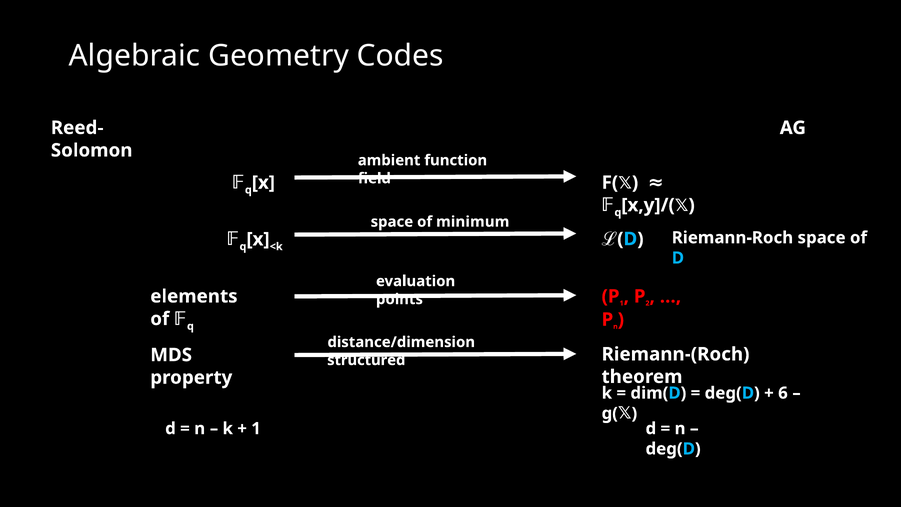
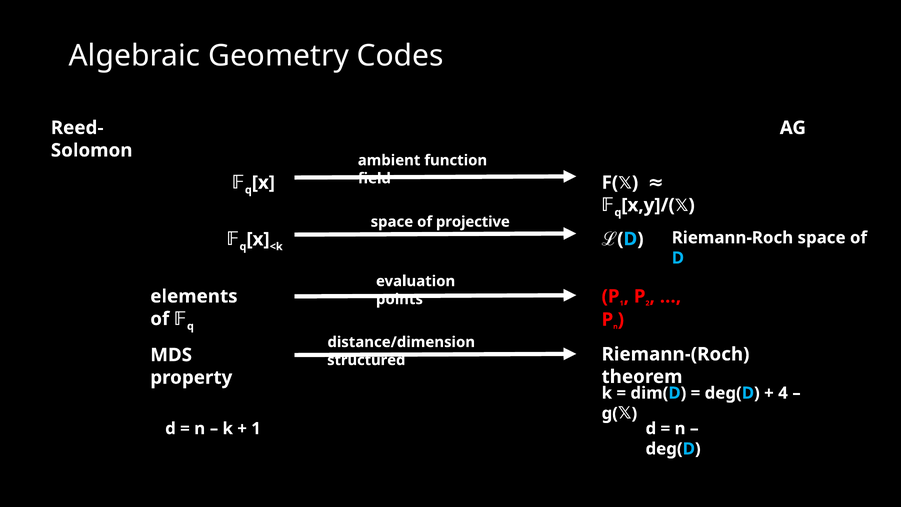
minimum: minimum -> projective (473, 222)
6: 6 -> 4 (783, 393)
